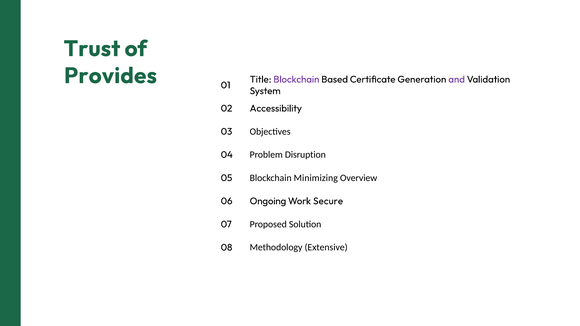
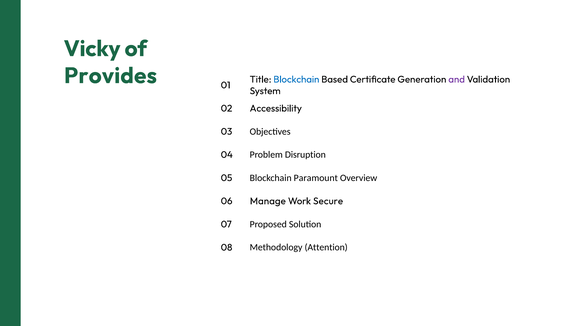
Trust: Trust -> Vicky (92, 49)
Blockchain colour: purple -> blue (296, 79)
Minimizing: Minimizing -> Paramount (316, 178)
Ongoing: Ongoing -> Manage (268, 201)
Extensive: Extensive -> Attention (326, 248)
